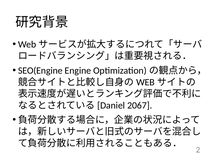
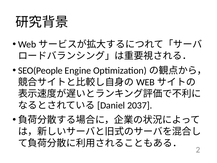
SEO(Engine: SEO(Engine -> SEO(People (40, 70)
2067: 2067 -> 2037 (140, 105)
